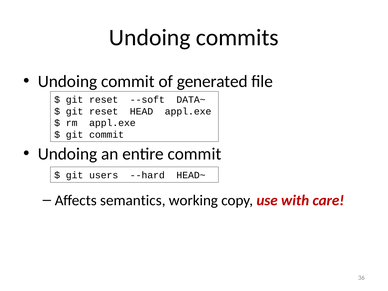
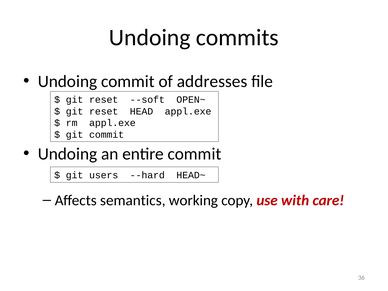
generated: generated -> addresses (212, 81)
DATA~: DATA~ -> OPEN~ (191, 100)
